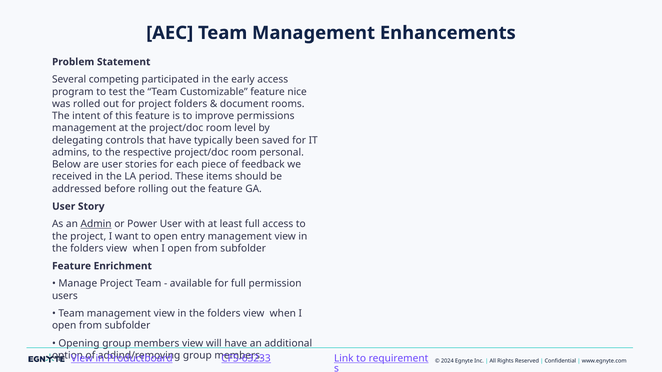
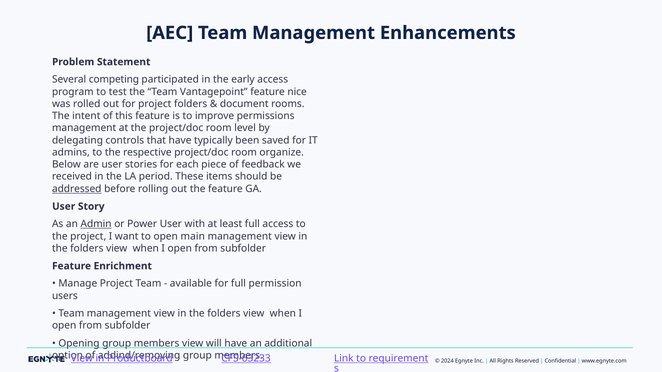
Customizable: Customizable -> Vantagepoint (214, 92)
personal: personal -> organize (282, 153)
addressed underline: none -> present (77, 189)
entry: entry -> main (193, 236)
